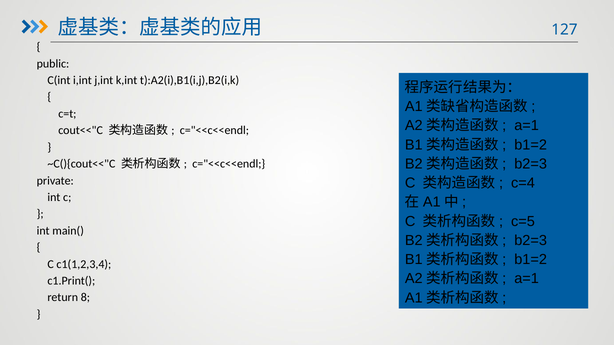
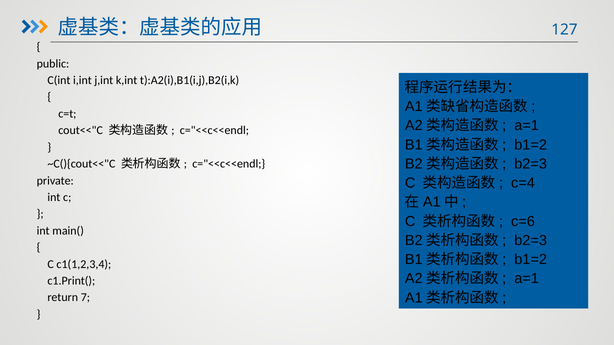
c=5: c=5 -> c=6 (523, 222)
8: 8 -> 7 (85, 298)
